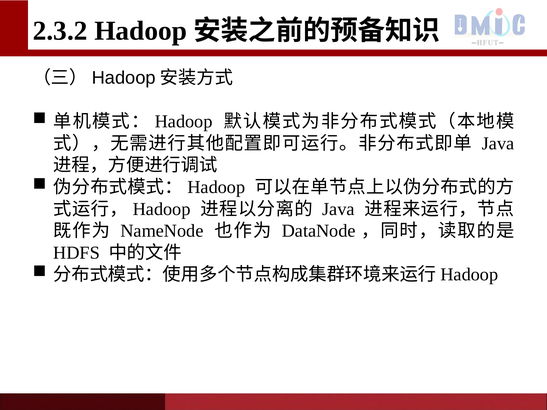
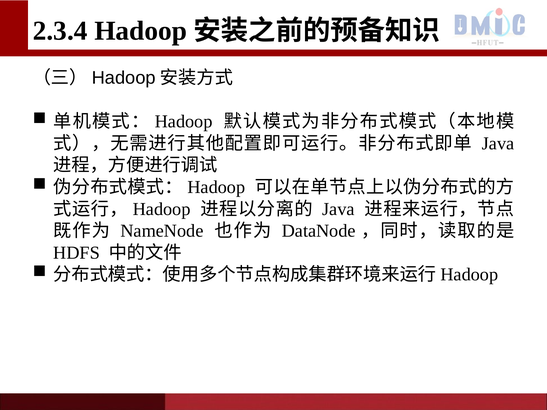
2.3.2: 2.3.2 -> 2.3.4 (60, 31)
